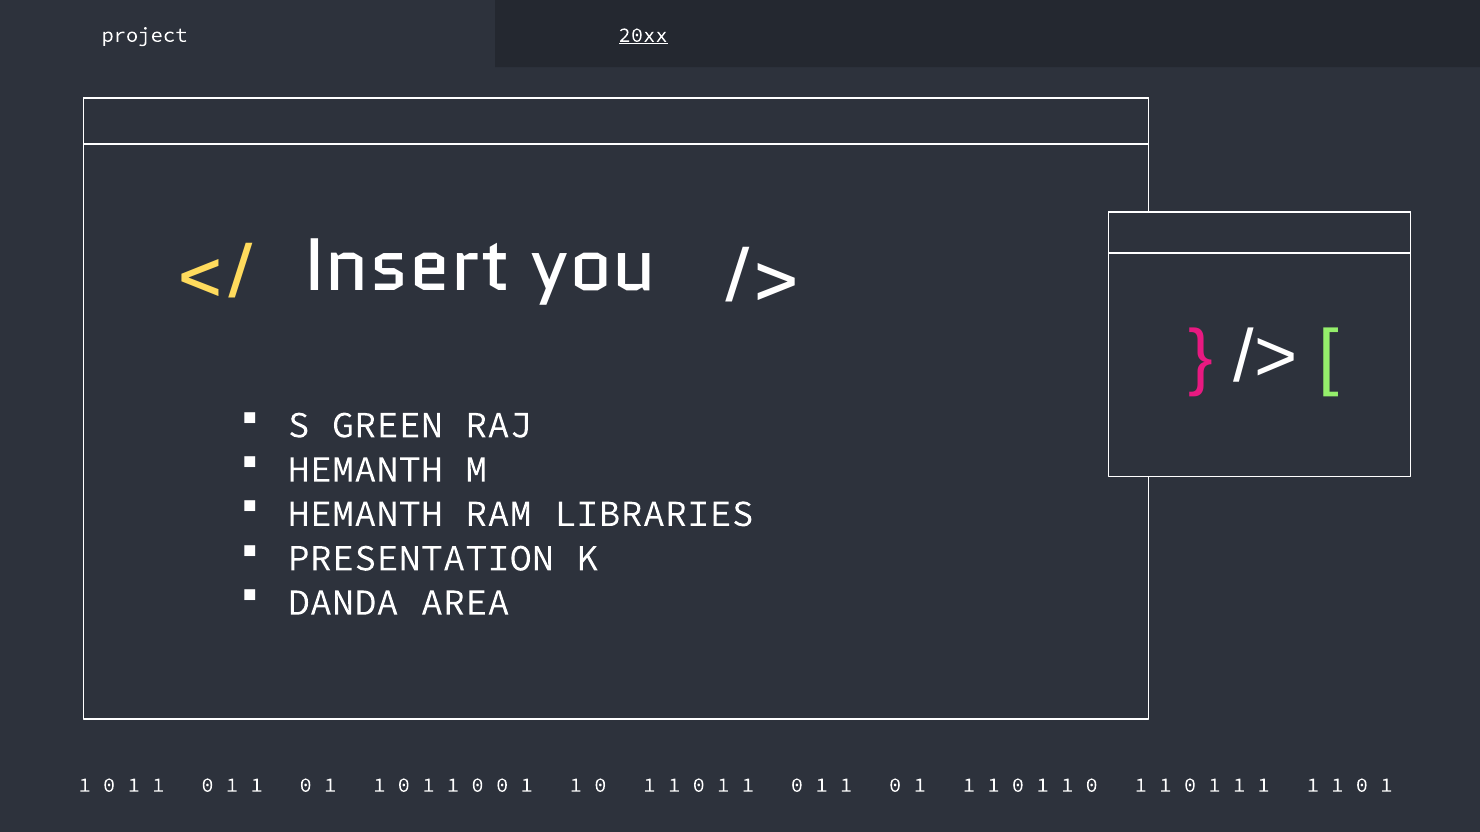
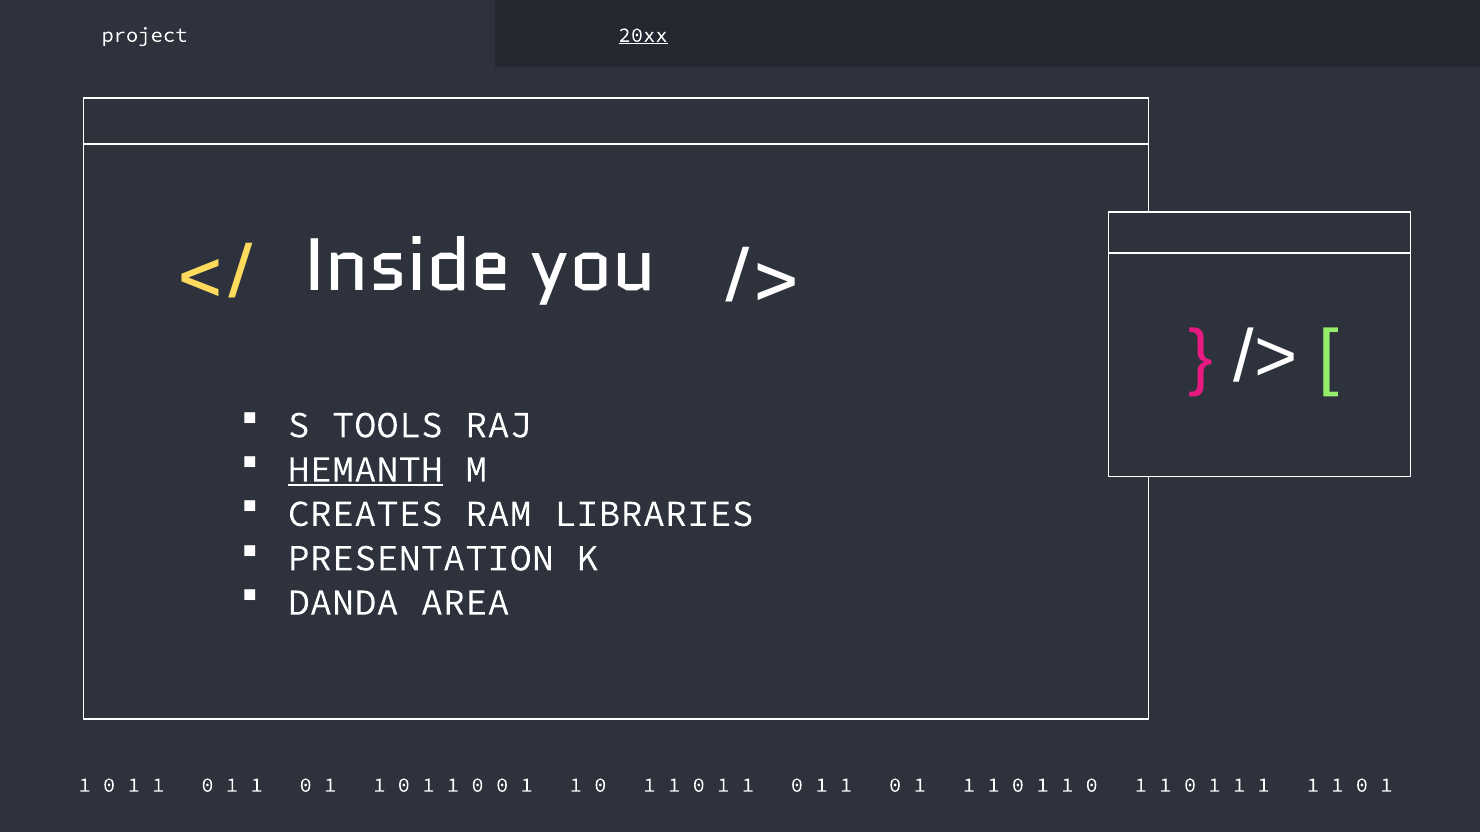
Insert: Insert -> Inside (408, 266)
GREEN: GREEN -> TOOLS (388, 425)
HEMANTH underline: none -> present (365, 470)
HEMANTH: HEMANTH -> CREATES (365, 514)
